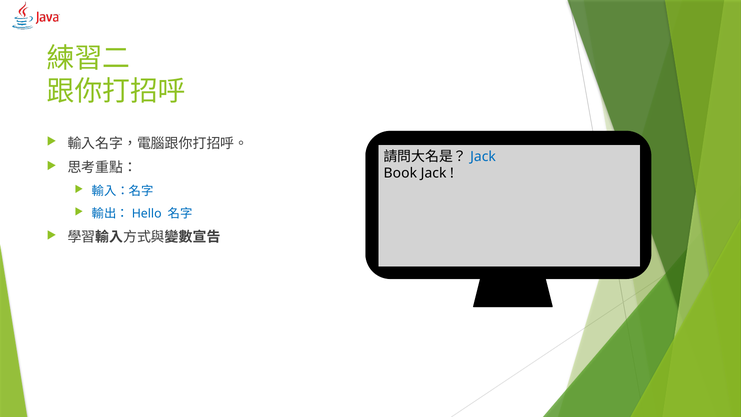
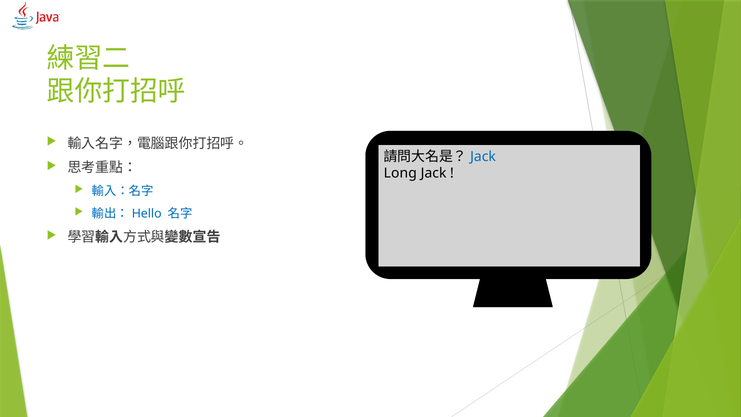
Book: Book -> Long (400, 173)
